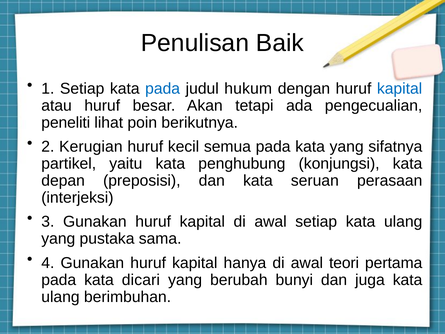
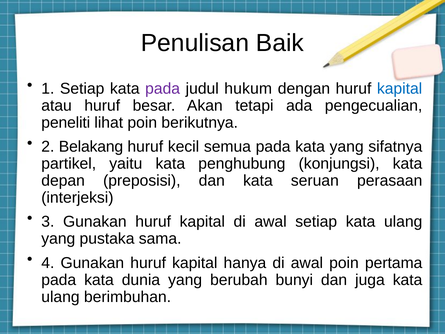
pada colour: blue -> purple (163, 89)
Kerugian: Kerugian -> Belakang (91, 147)
awal teori: teori -> poin (344, 263)
dicari: dicari -> dunia (141, 280)
